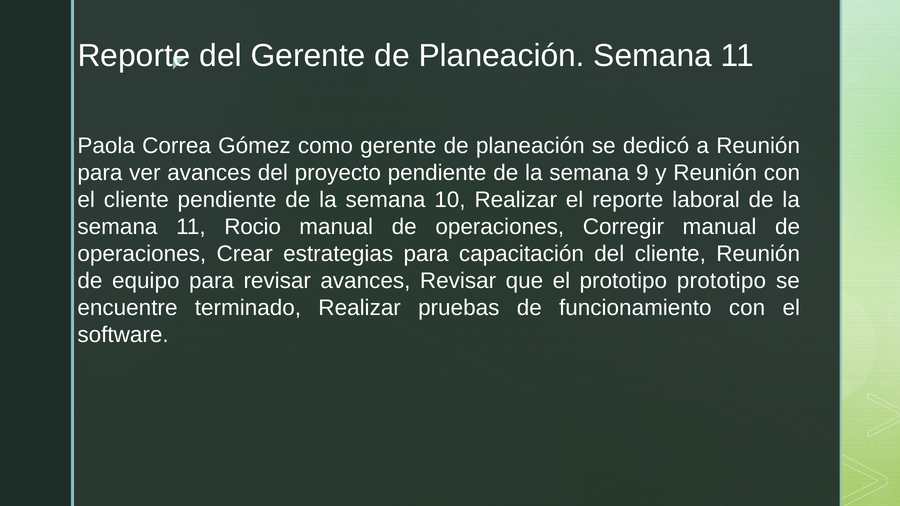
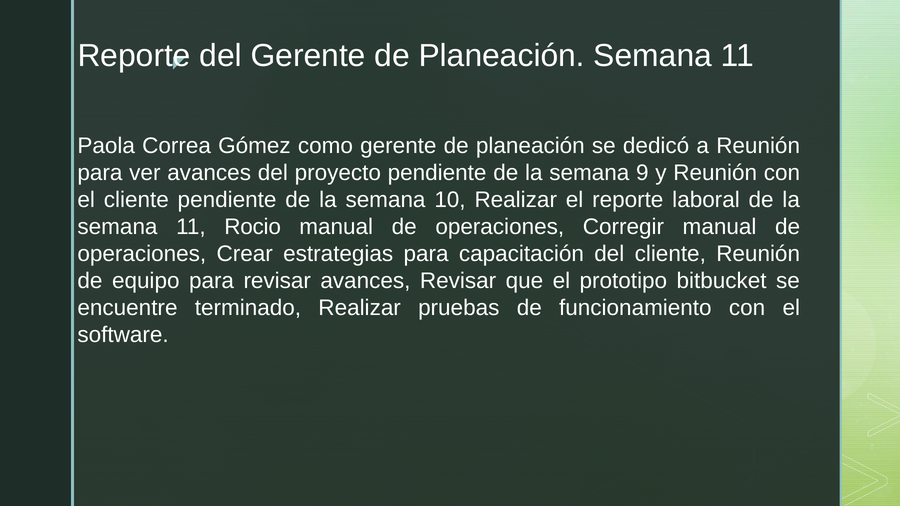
prototipo prototipo: prototipo -> bitbucket (722, 281)
